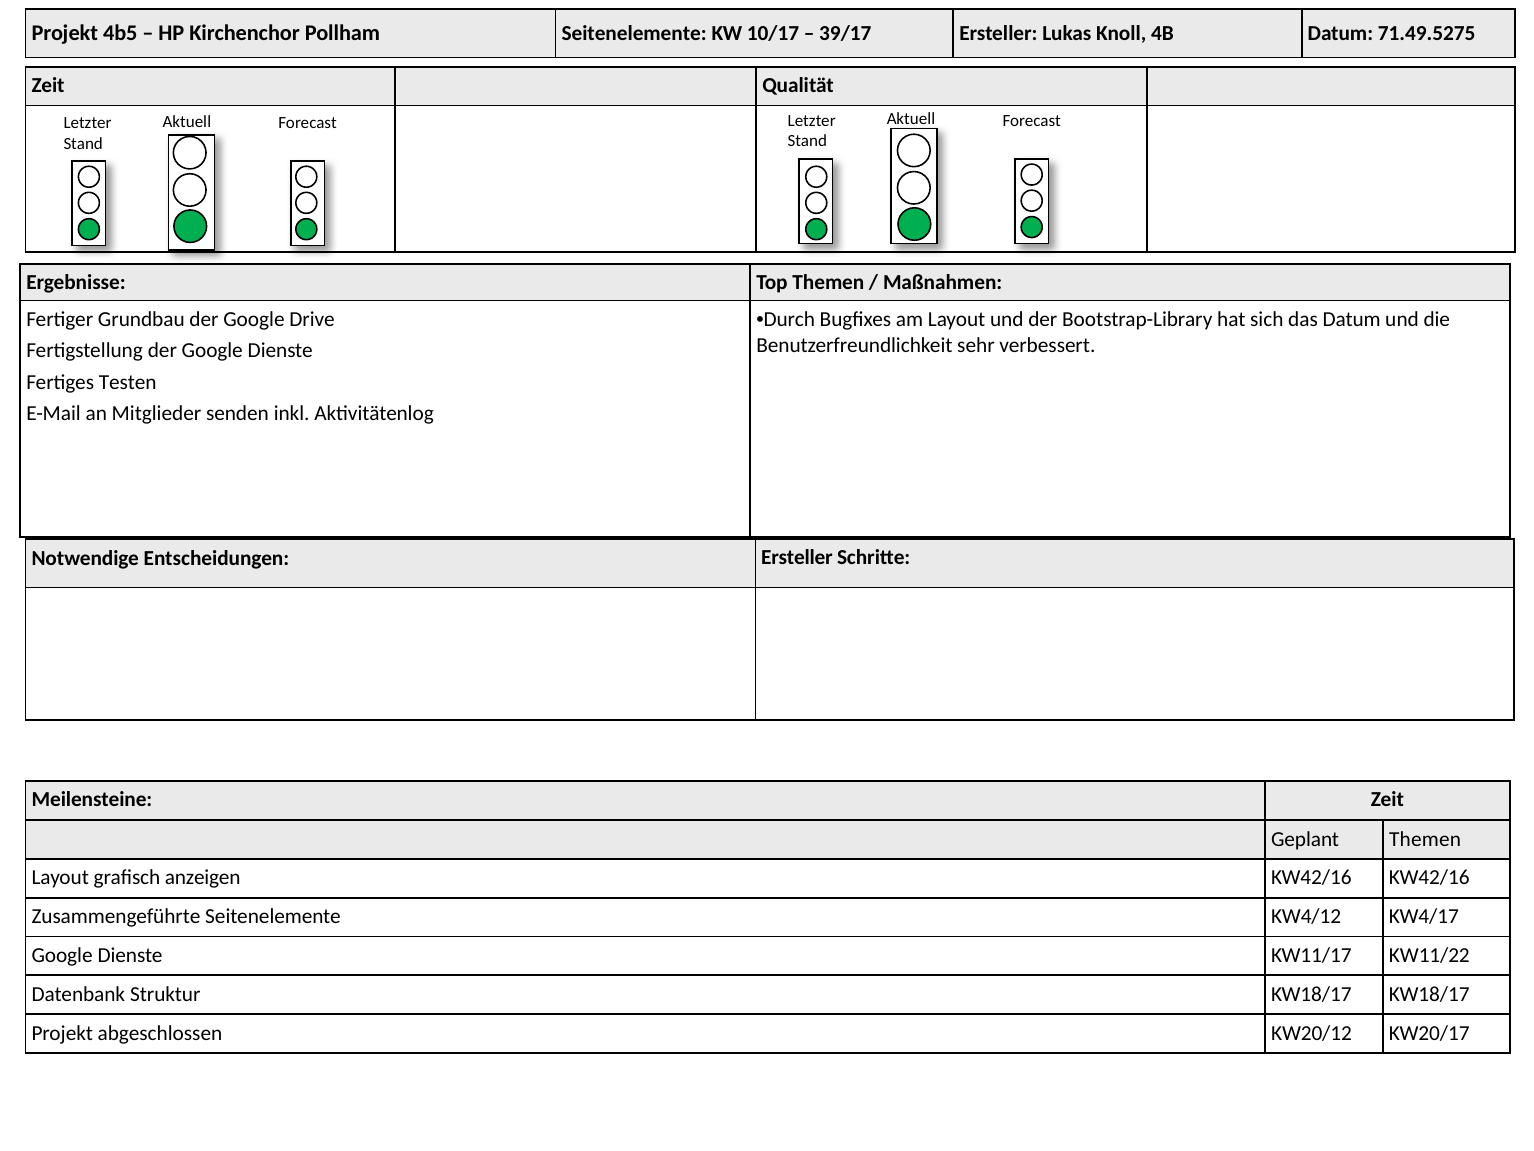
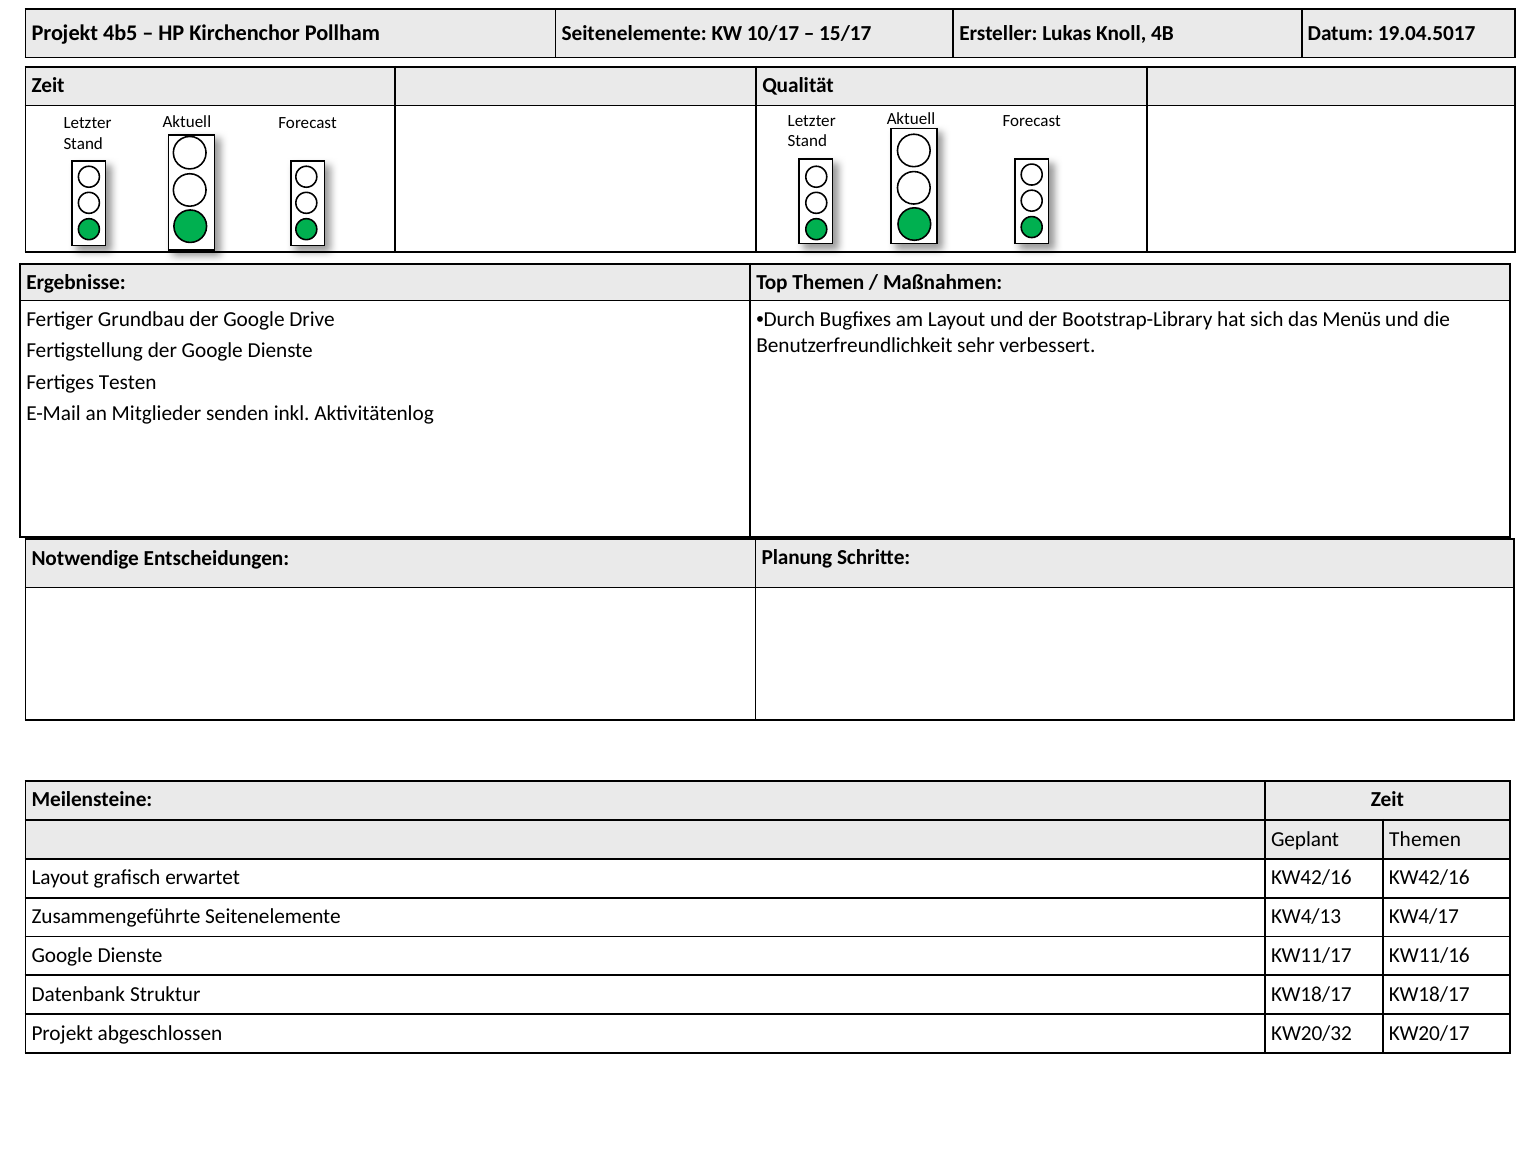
39/17: 39/17 -> 15/17 (845, 34)
71.49.5275: 71.49.5275 -> 19.04.5017 (1427, 34)
das Datum: Datum -> Menüs (1352, 320)
Entscheidungen Ersteller: Ersteller -> Planung (797, 558)
anzeigen: anzeigen -> erwartet (203, 878)
KW4/12: KW4/12 -> KW4/13 (1306, 916)
KW11/22: KW11/22 -> KW11/16 (1429, 955)
KW20/12: KW20/12 -> KW20/32 (1311, 1033)
